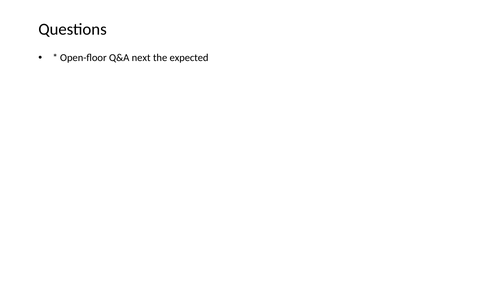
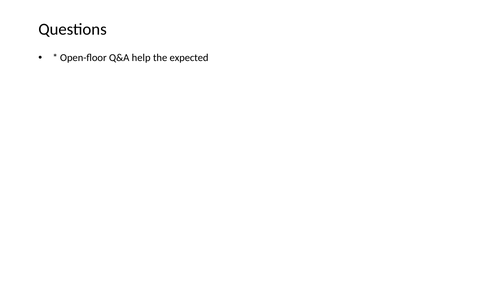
next: next -> help (141, 58)
